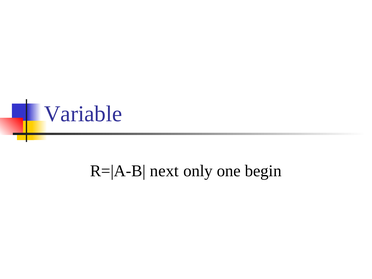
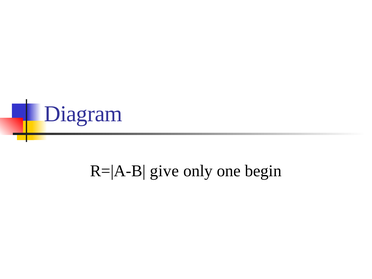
Variable: Variable -> Diagram (83, 114)
next: next -> give (164, 171)
